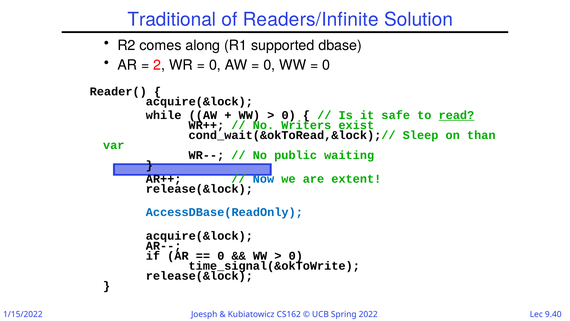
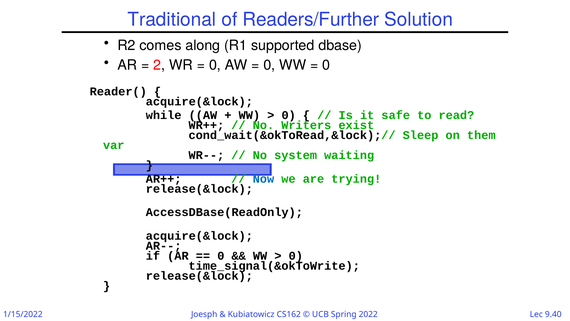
Readers/Infinite: Readers/Infinite -> Readers/Further (311, 19)
read underline: present -> none (456, 115)
than: than -> them (481, 135)
public: public -> system (296, 155)
extent: extent -> trying (356, 179)
AccessDBase(ReadOnly colour: blue -> black (224, 212)
